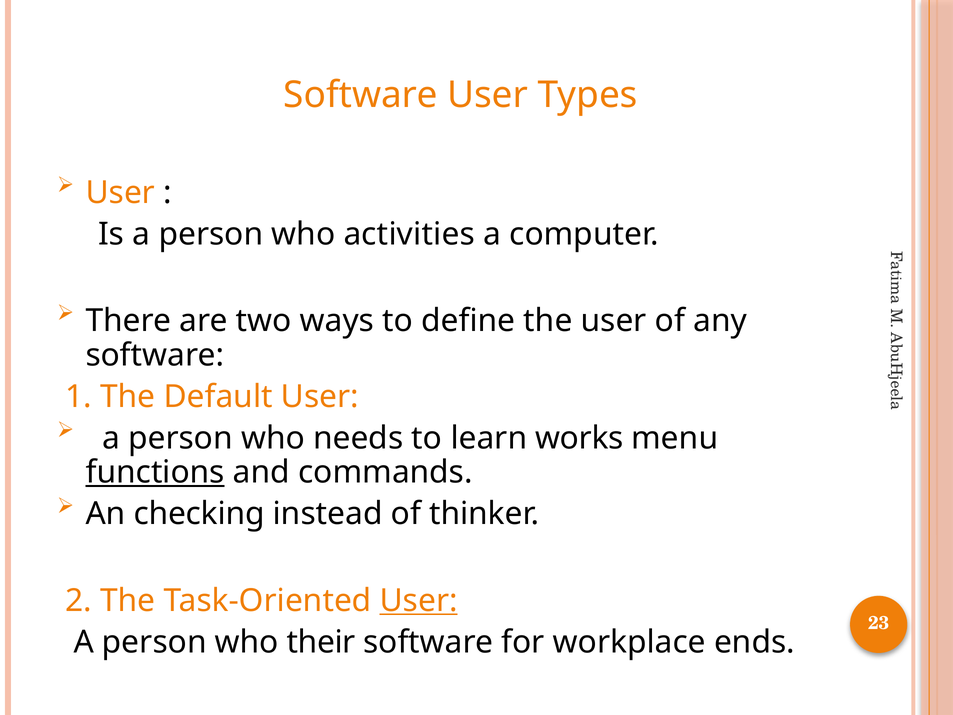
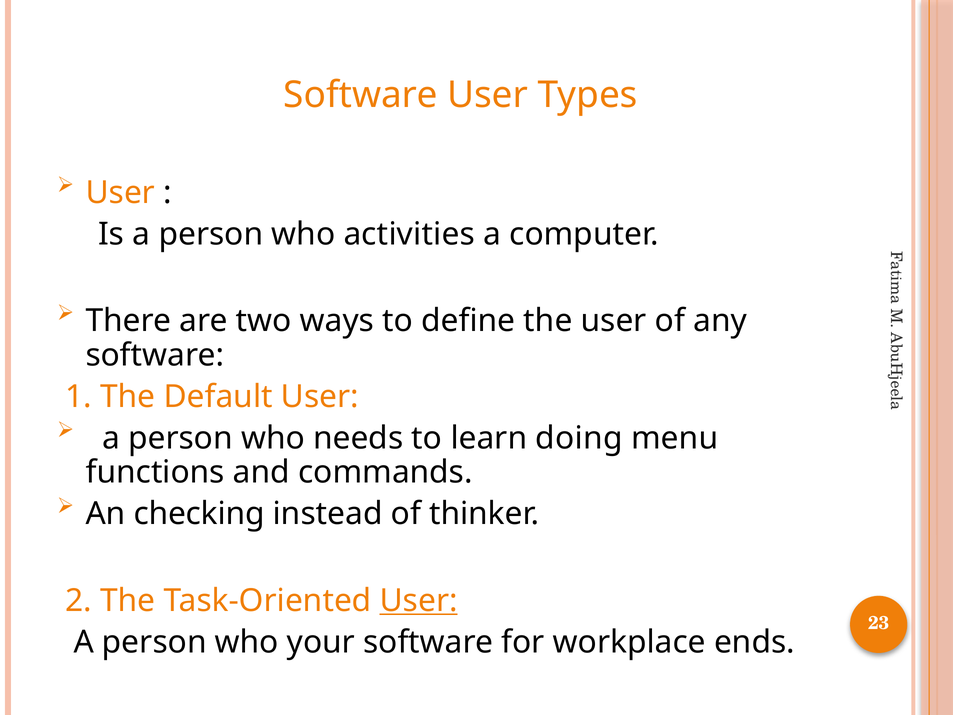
works: works -> doing (579, 438)
functions underline: present -> none (155, 472)
their: their -> your (321, 642)
